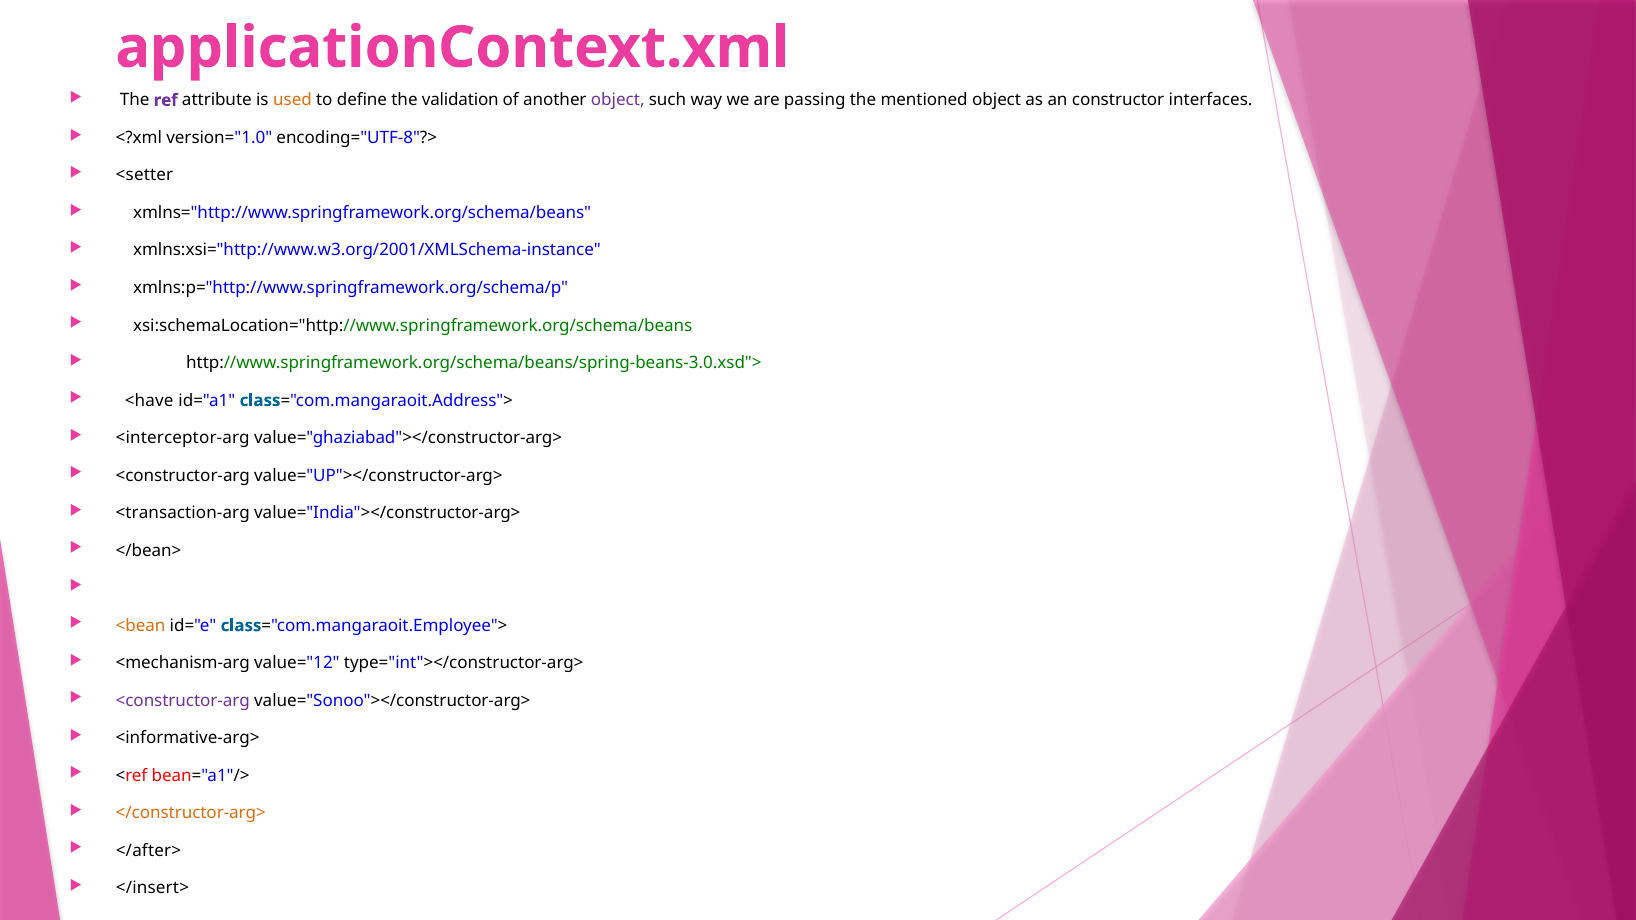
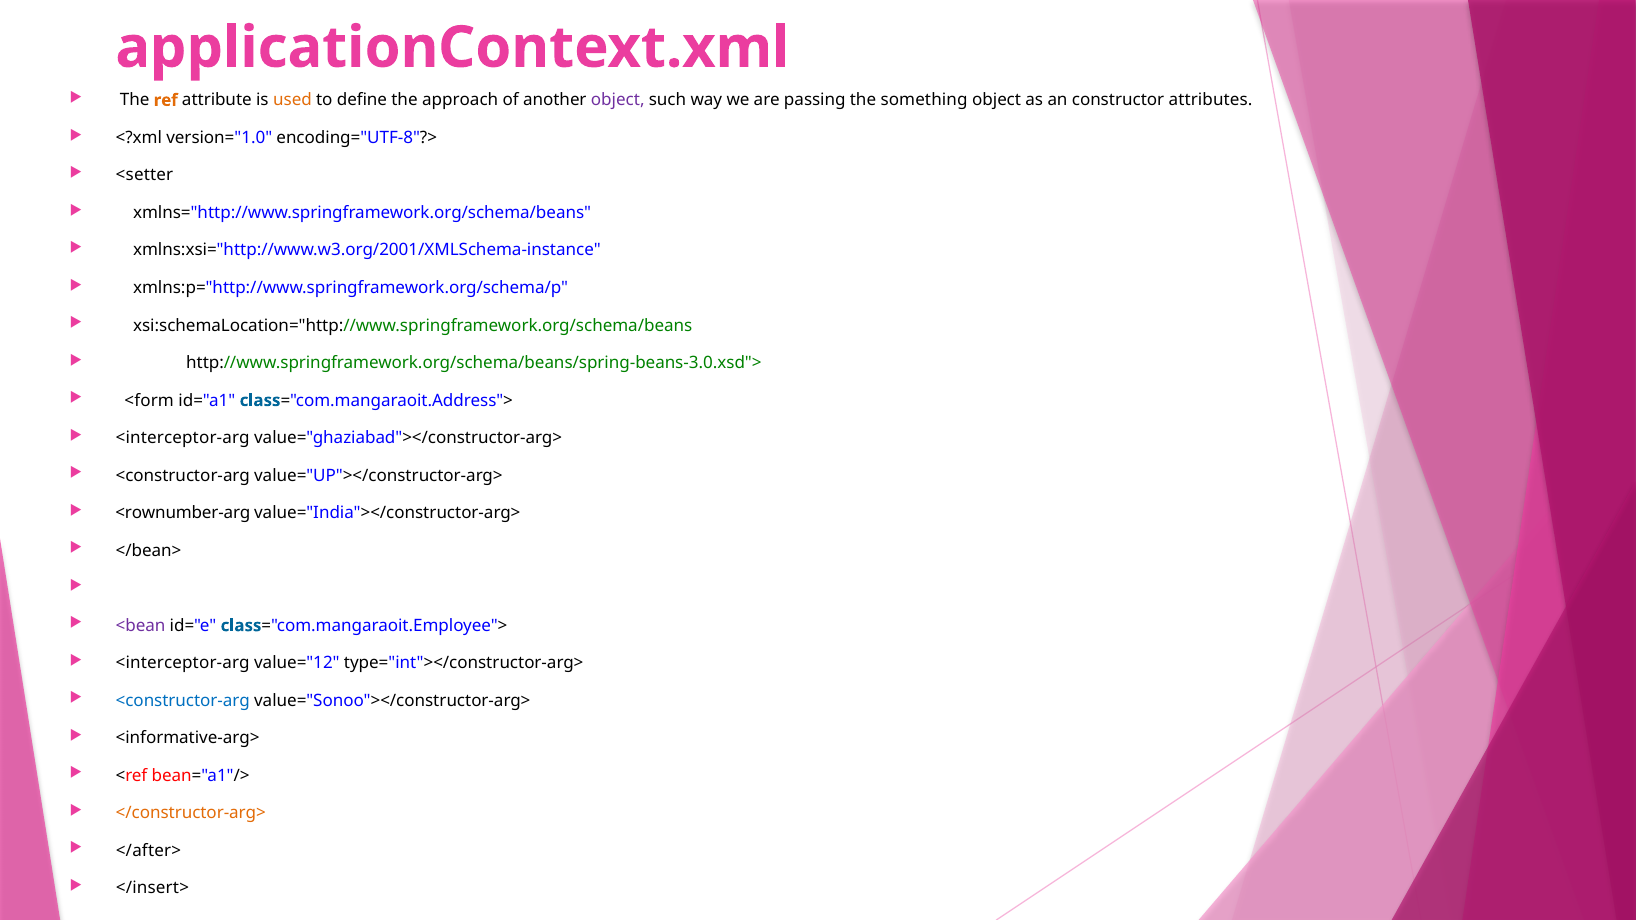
ref colour: purple -> orange (166, 100)
validation: validation -> approach (460, 100)
mentioned: mentioned -> something (924, 100)
interfaces: interfaces -> attributes (1211, 100)
<have: <have -> <form (149, 401)
<transaction-arg: <transaction-arg -> <rownumber-arg (183, 513)
<bean colour: orange -> purple (140, 626)
<mechanism-arg: <mechanism-arg -> <interceptor-arg (183, 663)
<constructor-arg colour: purple -> blue (183, 701)
